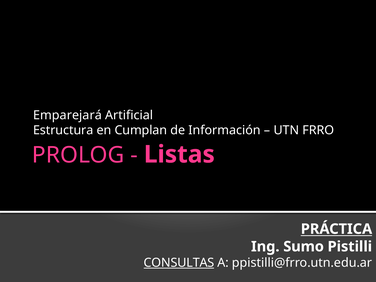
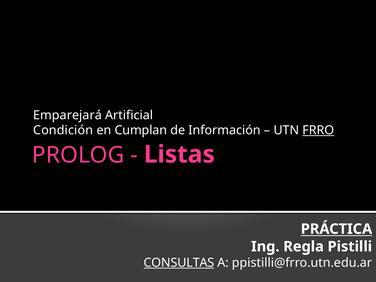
Estructura: Estructura -> Condición (63, 130)
FRRO underline: none -> present (318, 130)
Sumo: Sumo -> Regla (304, 247)
